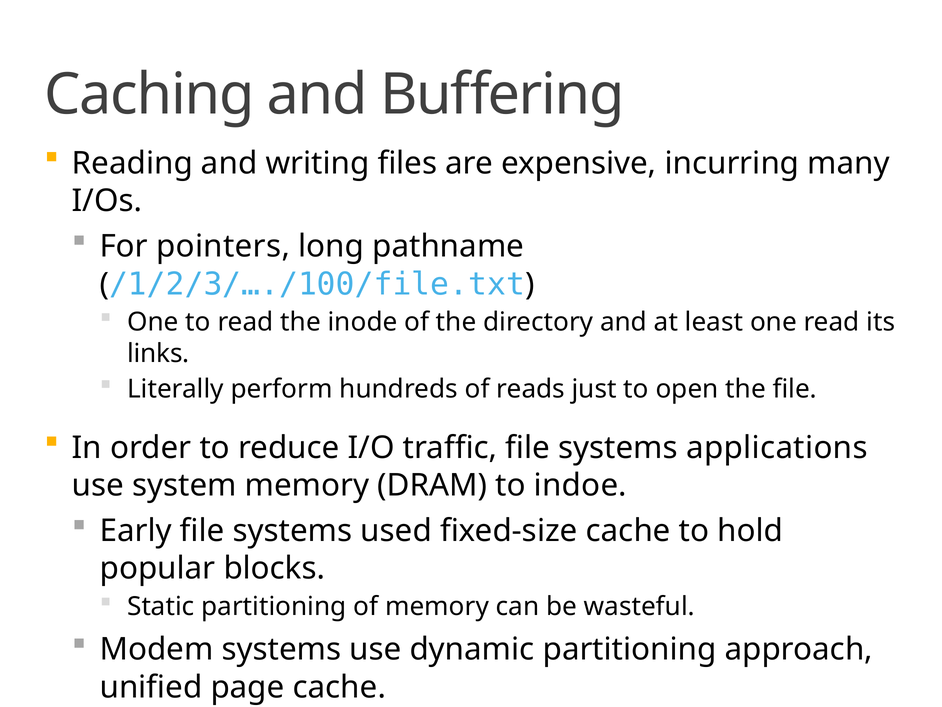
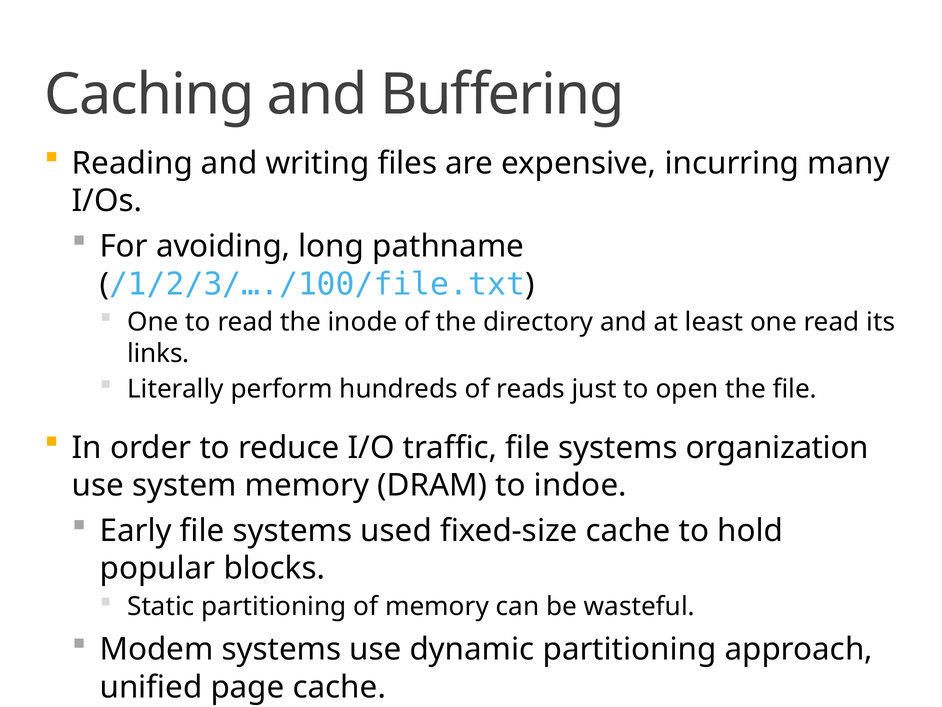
pointers: pointers -> avoiding (223, 246)
applications: applications -> organization (777, 447)
